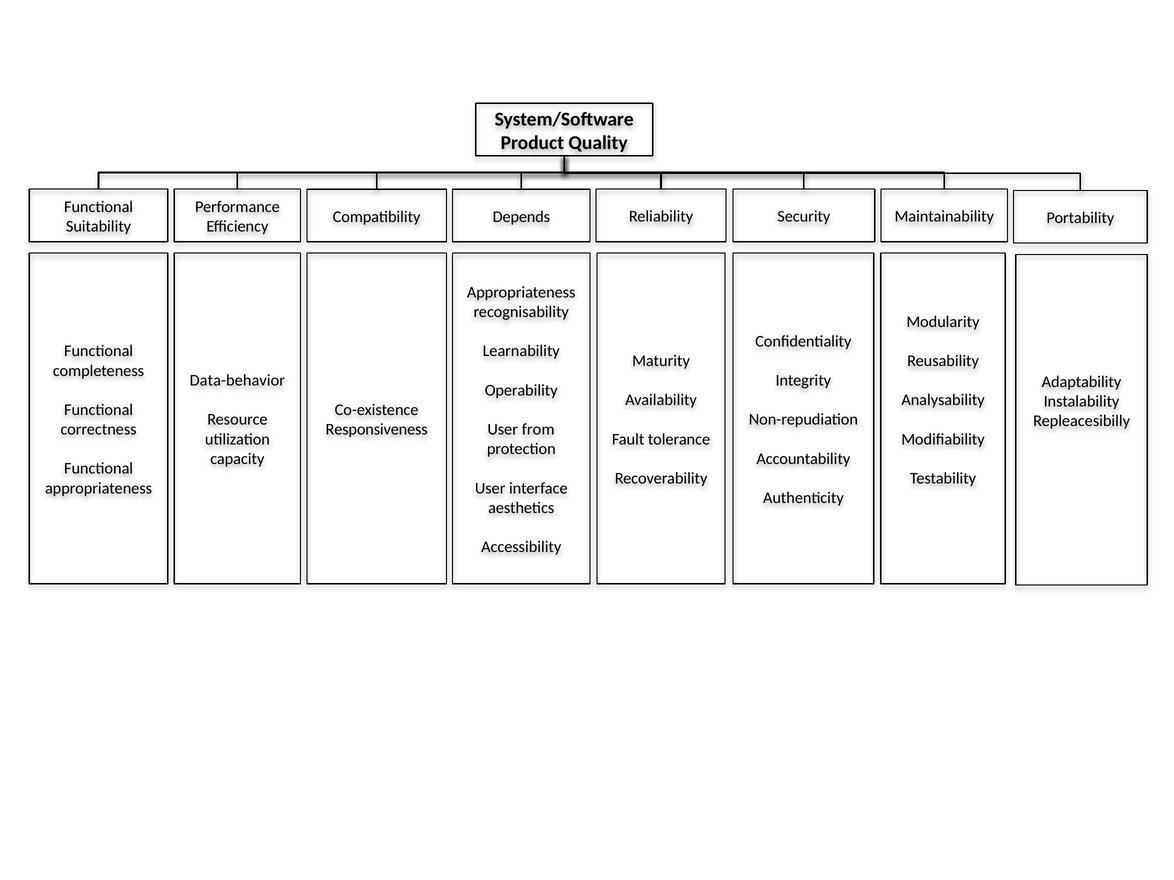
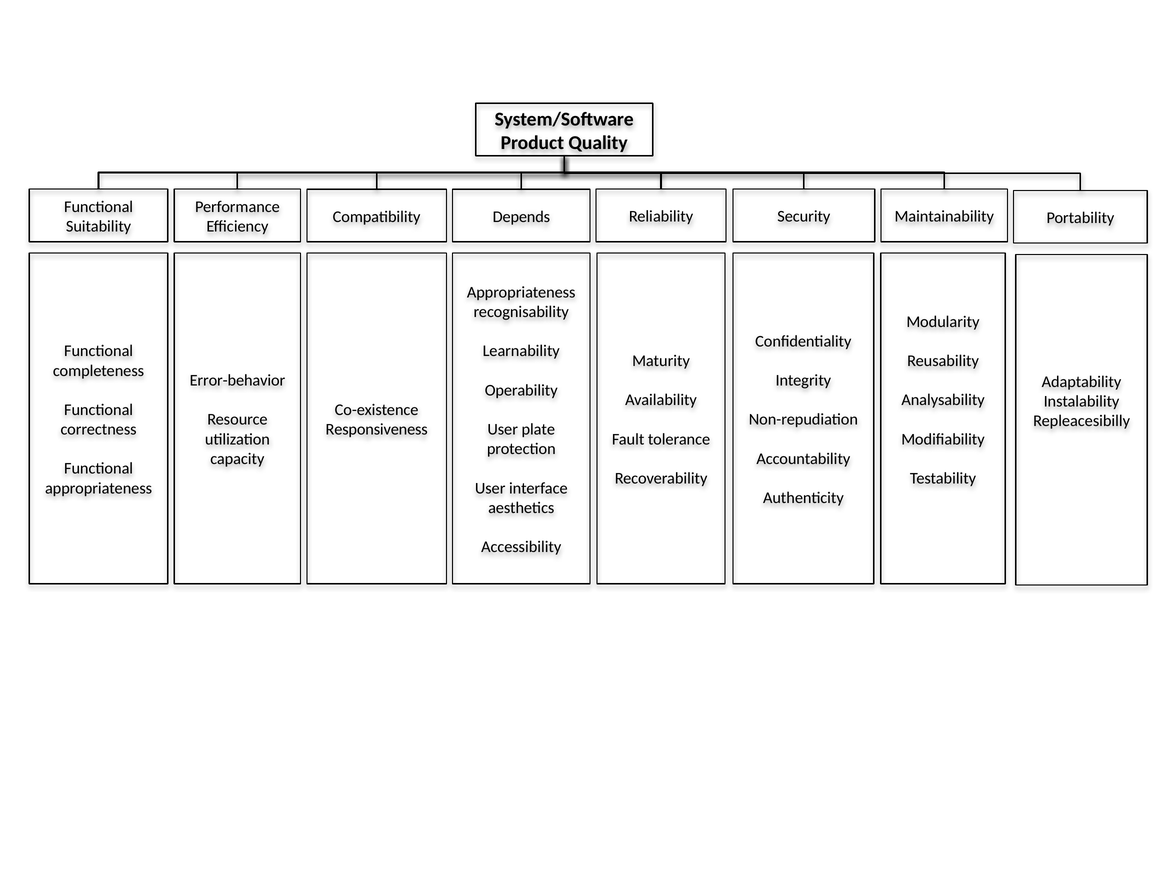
Data-behavior: Data-behavior -> Error-behavior (237, 381)
from: from -> plate (538, 430)
